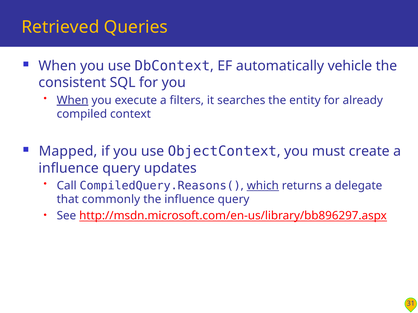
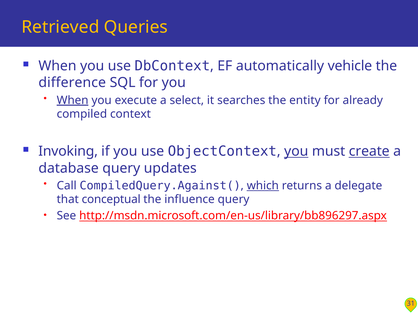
consistent: consistent -> difference (72, 83)
filters: filters -> select (187, 100)
Mapped: Mapped -> Invoking (68, 152)
you underline: none -> present (296, 152)
create underline: none -> present (369, 152)
influence: influence -> database (69, 168)
CompiledQuery.Reasons(: CompiledQuery.Reasons( -> CompiledQuery.Against( (160, 186)
commonly: commonly -> conceptual (111, 200)
